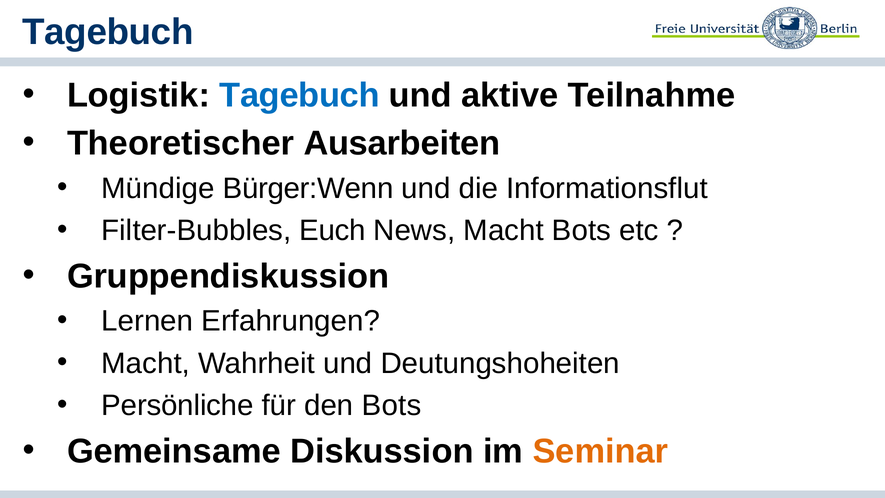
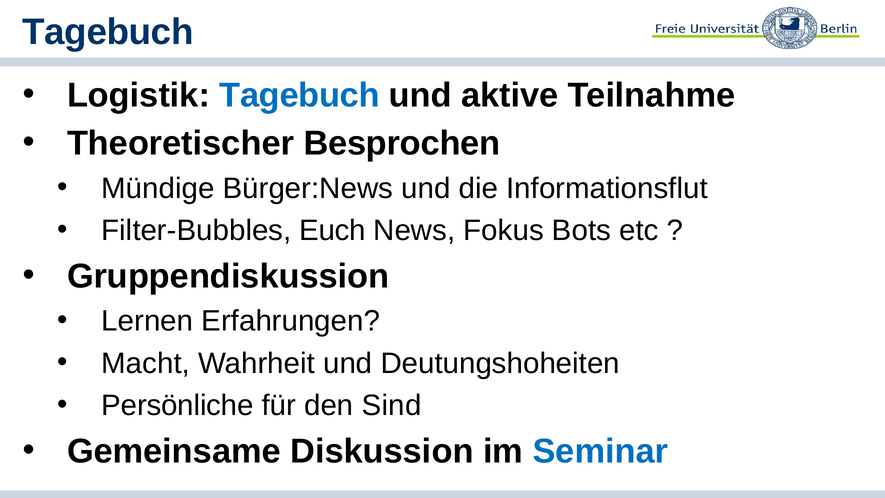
Ausarbeiten: Ausarbeiten -> Besprochen (402, 143)
Bürger:Wenn: Bürger:Wenn -> Bürger:News (308, 188)
News Macht: Macht -> Fokus (504, 231)
den Bots: Bots -> Sind (392, 405)
Seminar colour: orange -> blue (600, 451)
